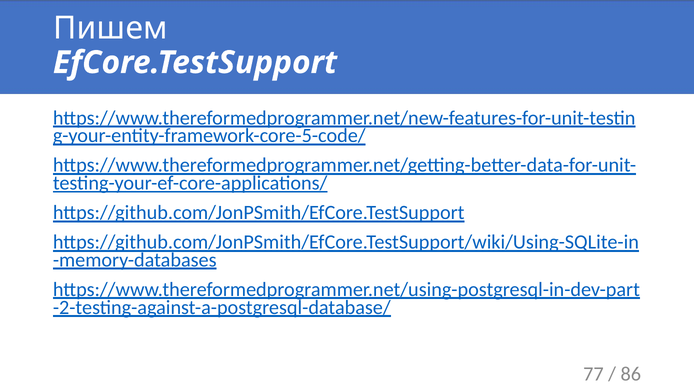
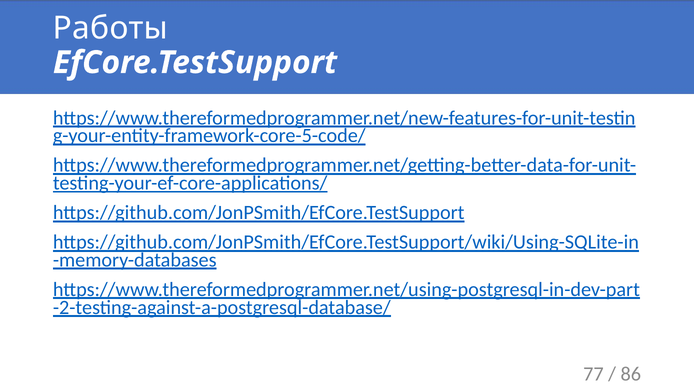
Пишем: Пишем -> Работы (110, 28)
